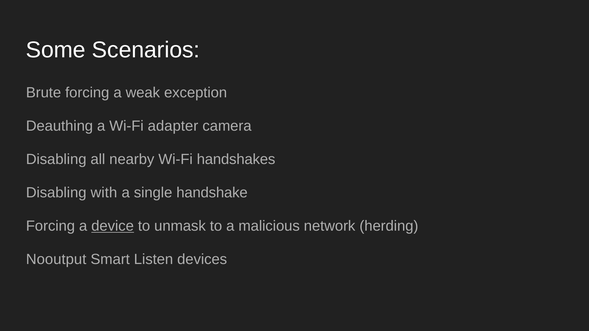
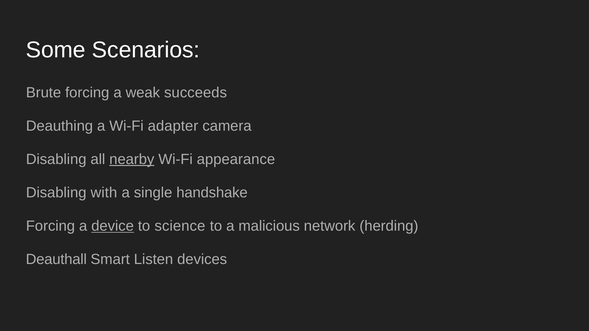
exception: exception -> succeeds (196, 93)
nearby underline: none -> present (132, 159)
handshakes: handshakes -> appearance (236, 159)
unmask: unmask -> science (180, 226)
Nooutput: Nooutput -> Deauthall (56, 260)
